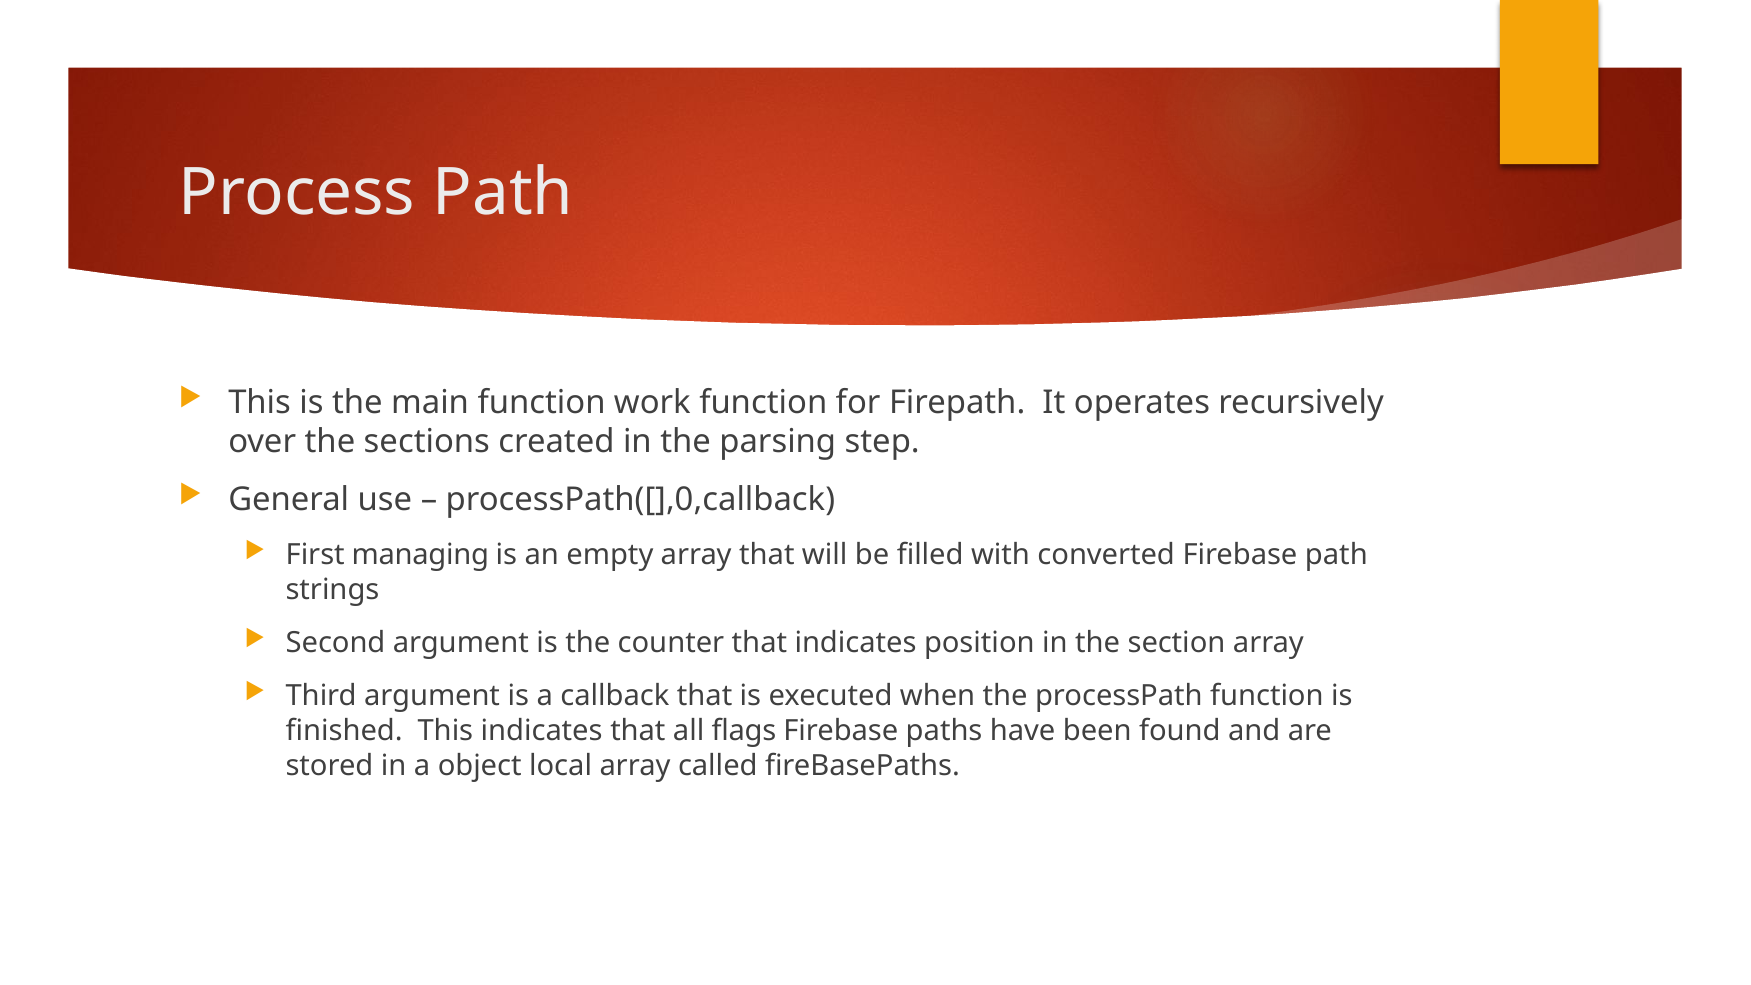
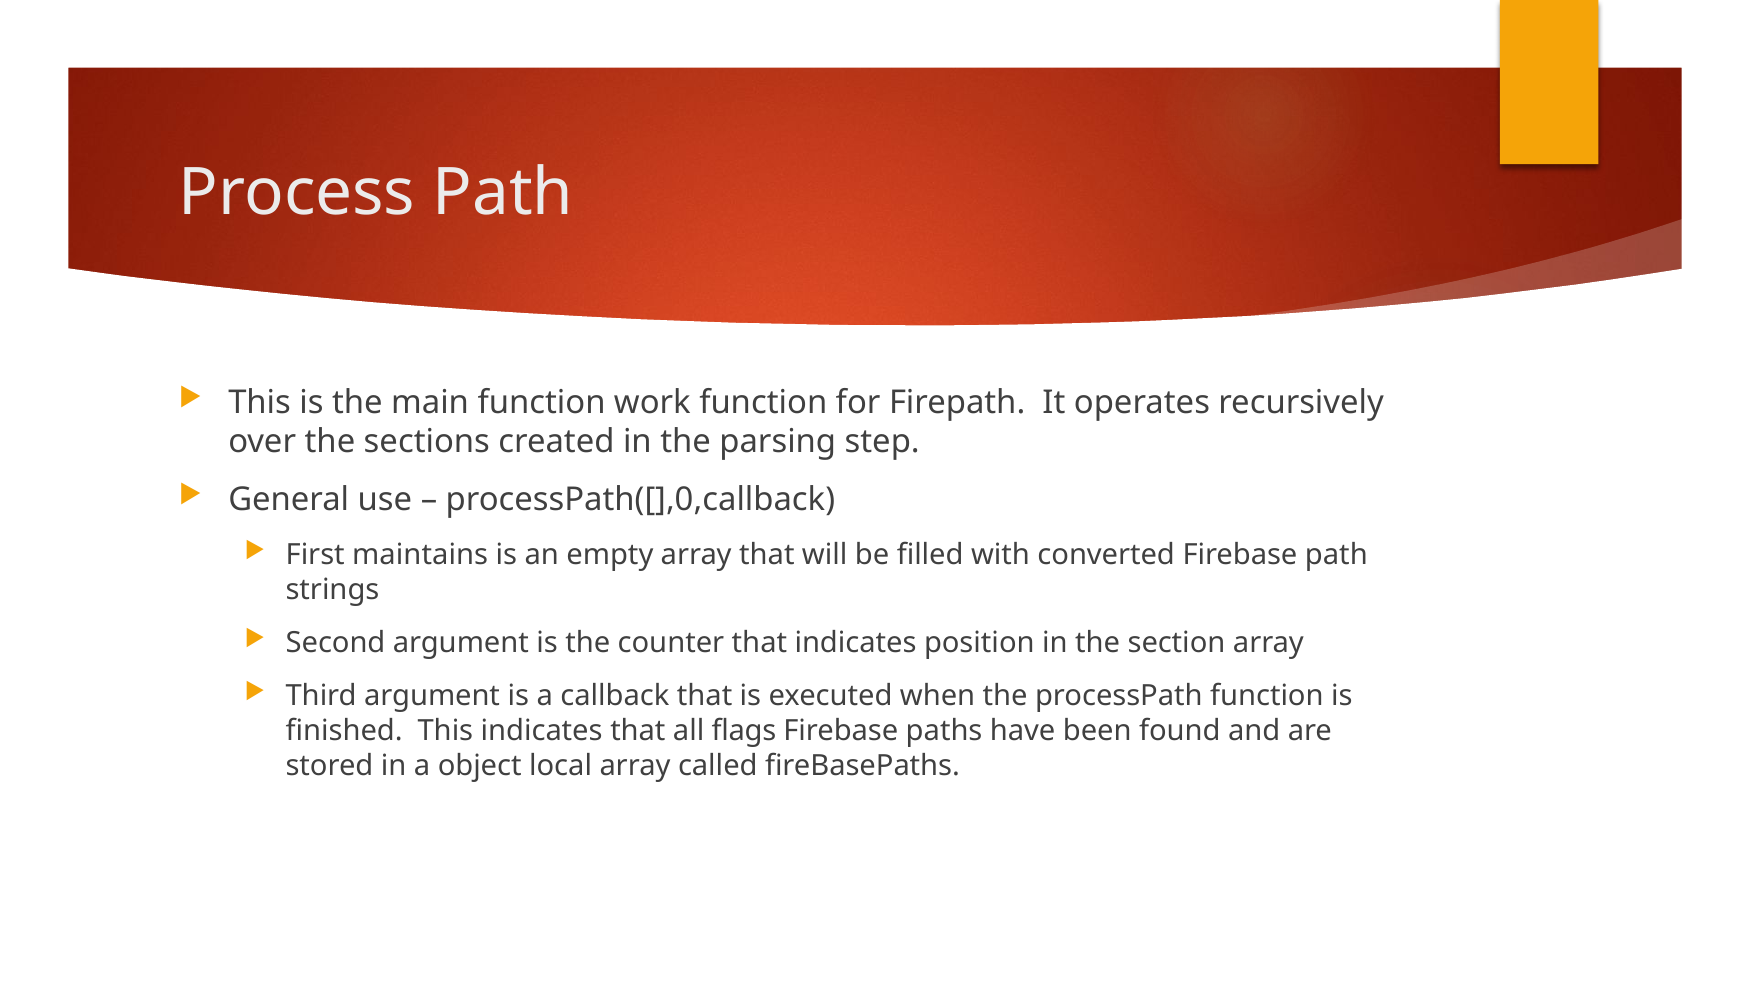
managing: managing -> maintains (420, 555)
